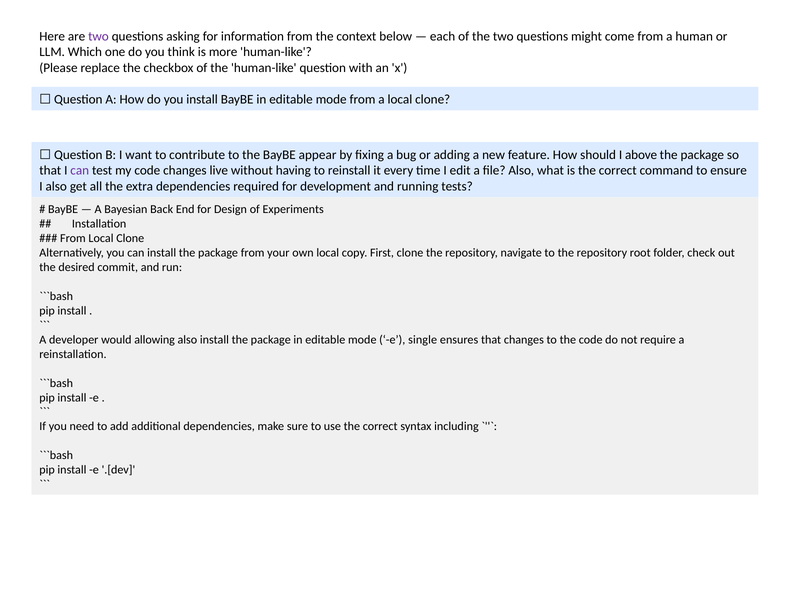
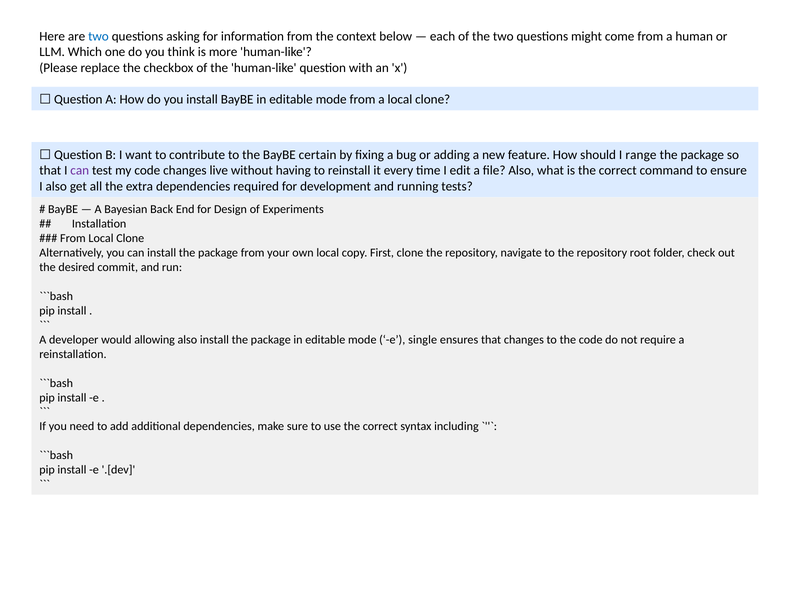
two colour: purple -> blue (98, 36)
appear: appear -> certain (318, 155)
above: above -> range (641, 155)
